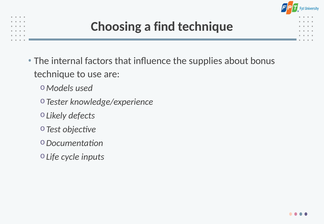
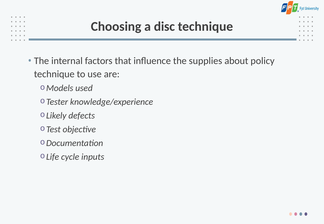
find: find -> disc (164, 27)
bonus: bonus -> policy (263, 61)
